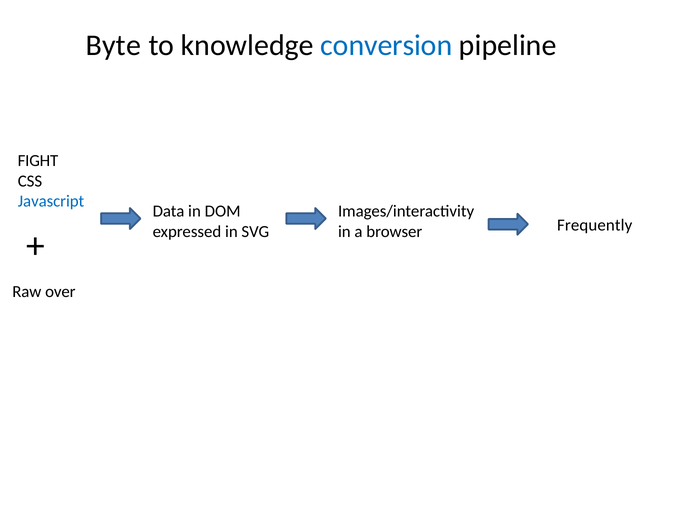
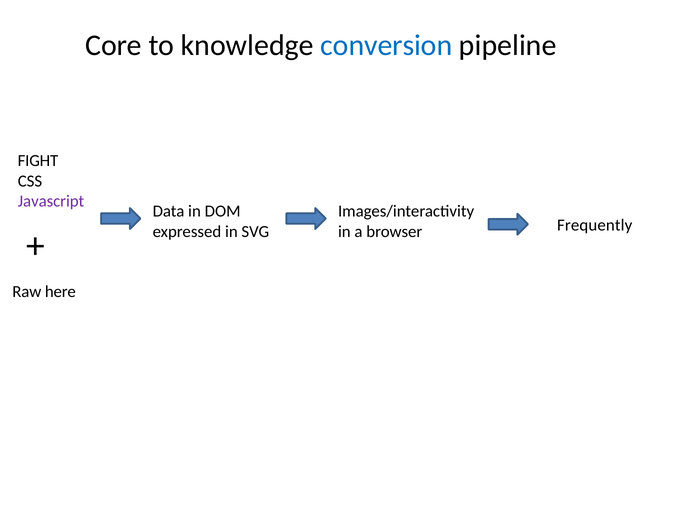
Byte: Byte -> Core (114, 45)
Javascript colour: blue -> purple (51, 201)
over: over -> here (60, 291)
